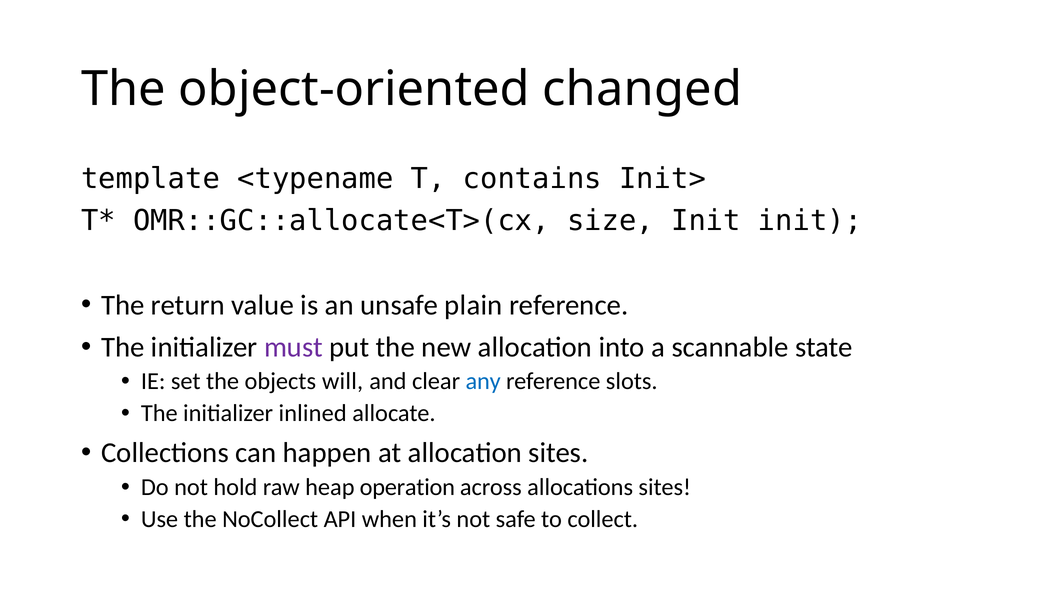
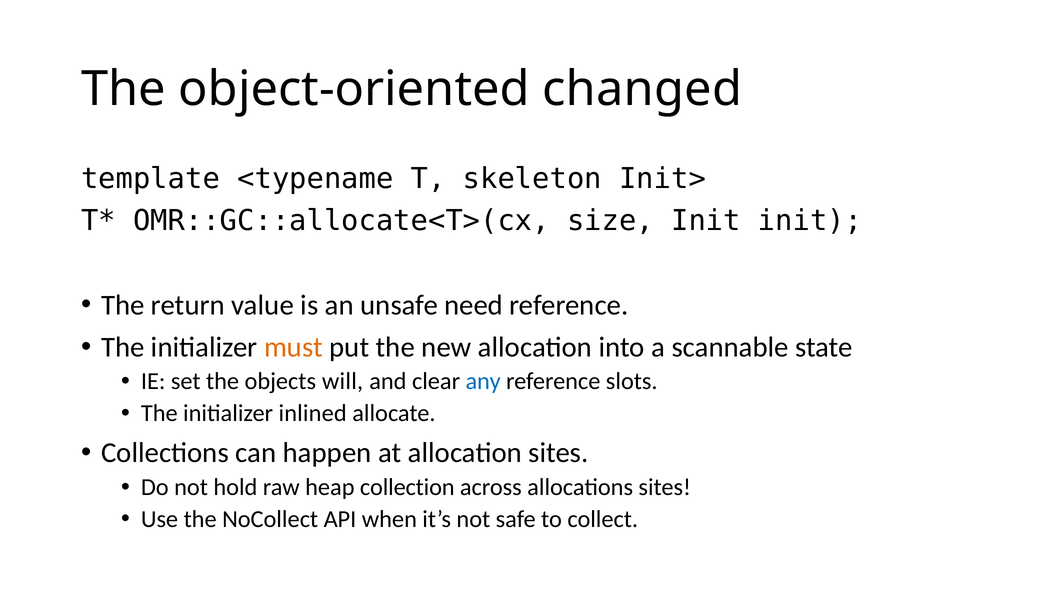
contains: contains -> skeleton (532, 179)
plain: plain -> need (474, 305)
must colour: purple -> orange (293, 347)
operation: operation -> collection (407, 488)
